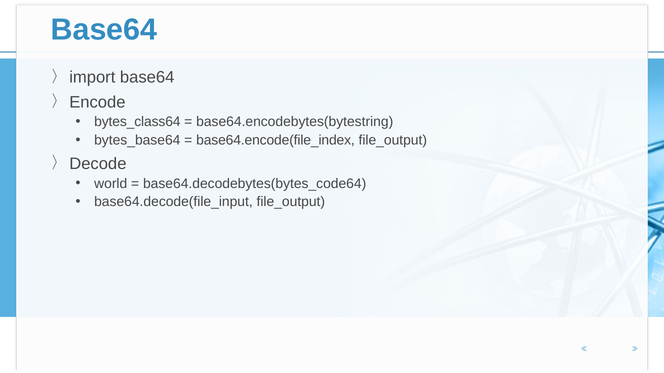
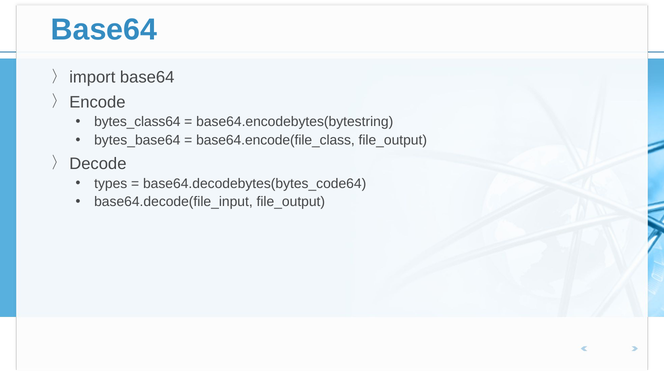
base64.encode(file_index: base64.encode(file_index -> base64.encode(file_class (275, 140)
world: world -> types (111, 184)
